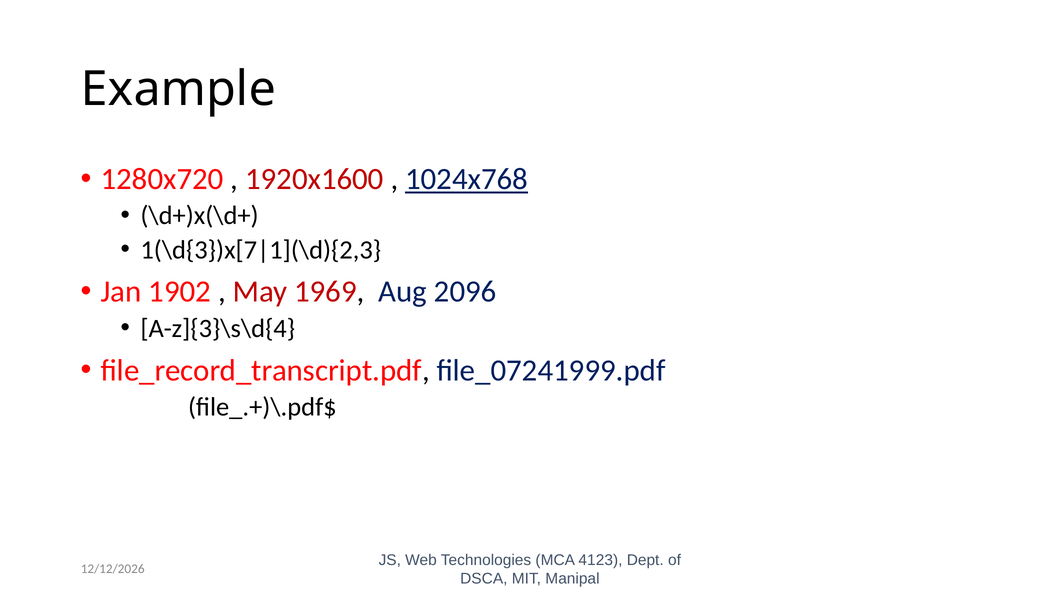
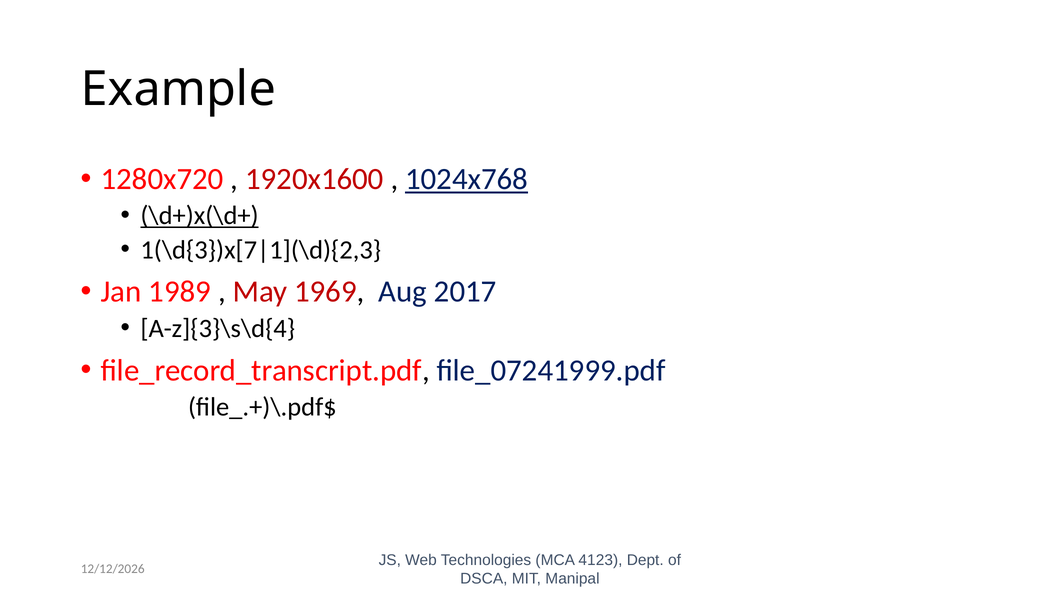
\d+)x(\d+ underline: none -> present (200, 216)
1902: 1902 -> 1989 (180, 292)
2096: 2096 -> 2017 (465, 292)
